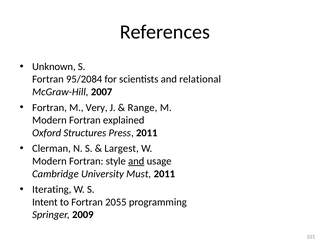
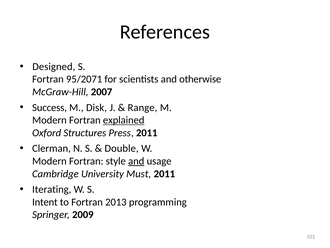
Unknown: Unknown -> Designed (54, 66)
95/2084: 95/2084 -> 95/2071 (84, 79)
relational: relational -> otherwise (200, 79)
Fortran: Fortran -> Success (50, 107)
Very: Very -> Disk (96, 107)
explained underline: none -> present (124, 120)
Largest: Largest -> Double (122, 148)
2055: 2055 -> 2013 (116, 202)
